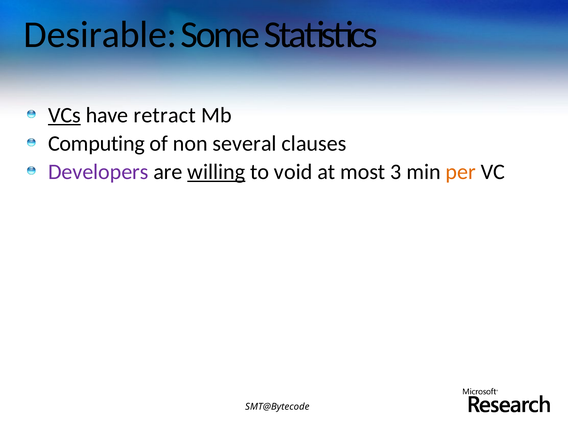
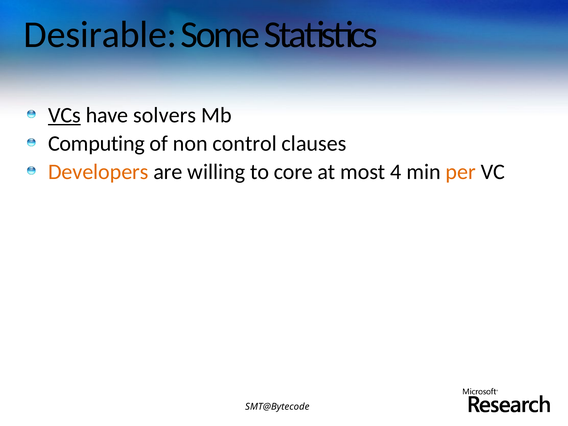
retract: retract -> solvers (165, 115)
several: several -> control (245, 144)
Developers colour: purple -> orange (98, 172)
willing underline: present -> none (216, 172)
void: void -> core (293, 172)
3: 3 -> 4 (396, 172)
